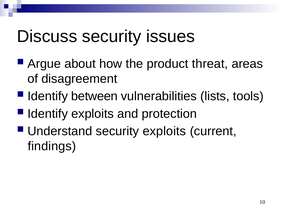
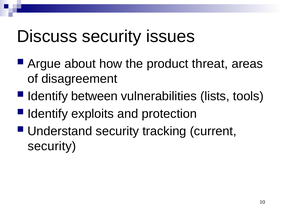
security exploits: exploits -> tracking (164, 132)
findings: findings -> security (52, 147)
